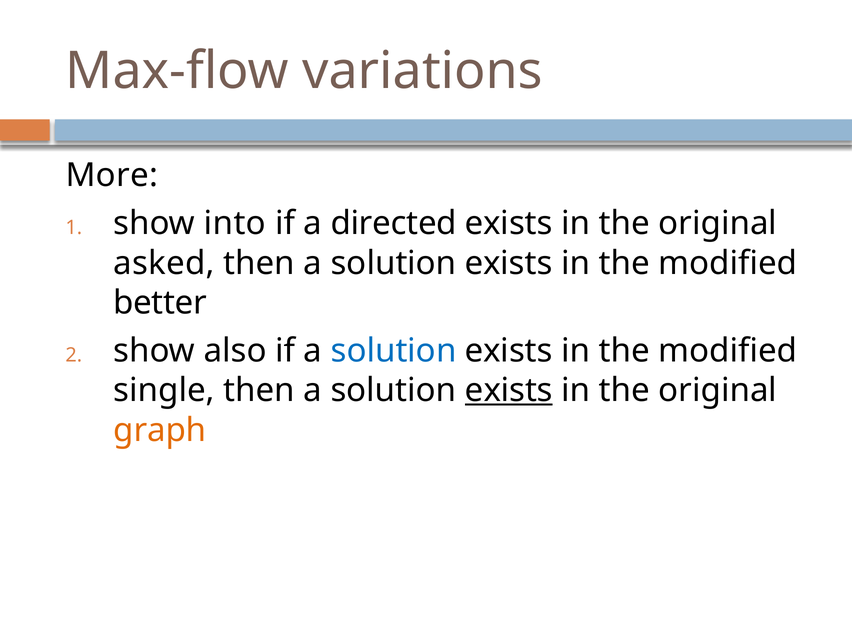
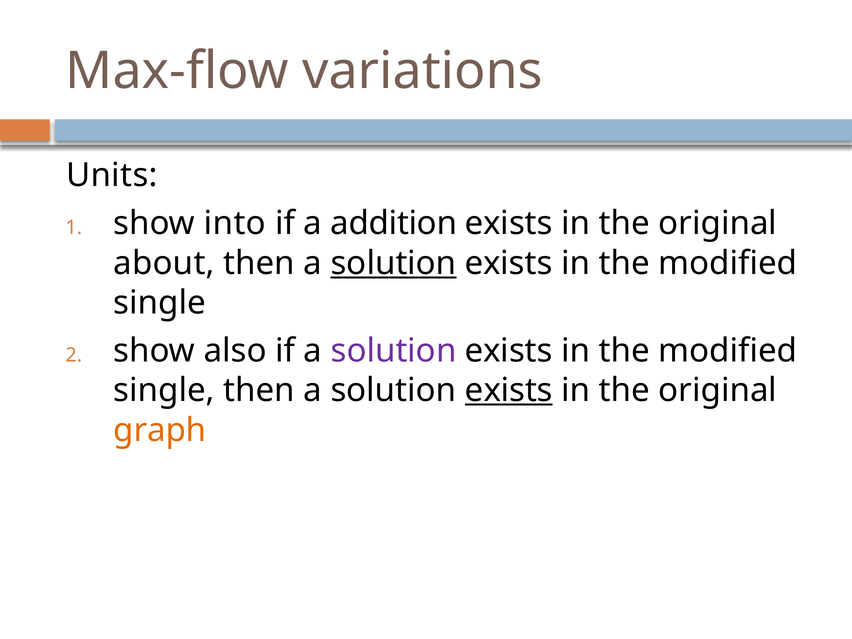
More: More -> Units (112, 175)
directed: directed -> addition (394, 223)
asked: asked -> about (164, 263)
solution underline: none -> present (394, 263)
better: better -> single (160, 303)
solution colour: blue -> purple (394, 351)
